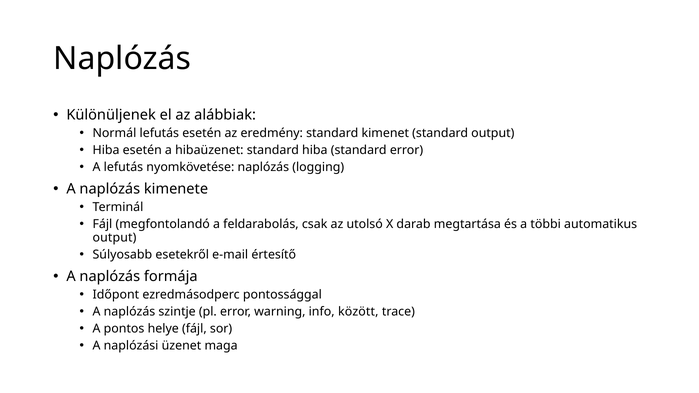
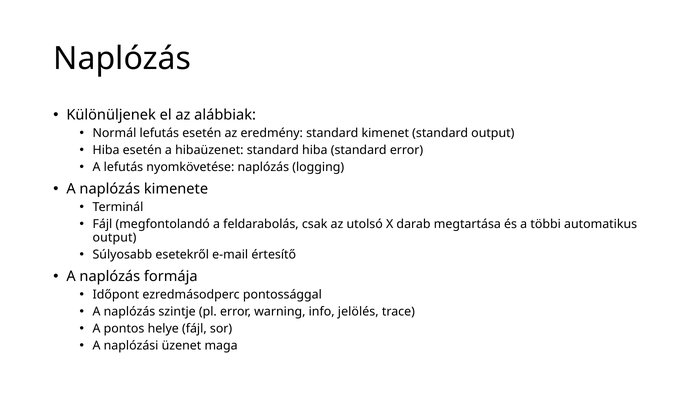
között: között -> jelölés (358, 312)
